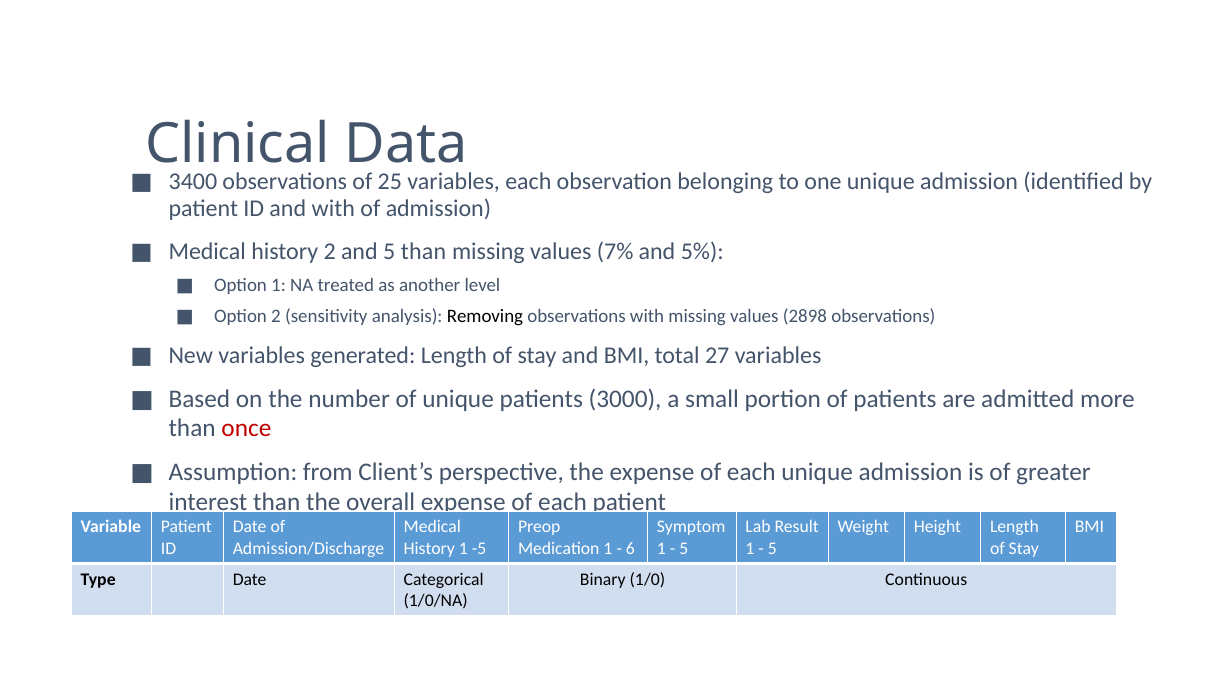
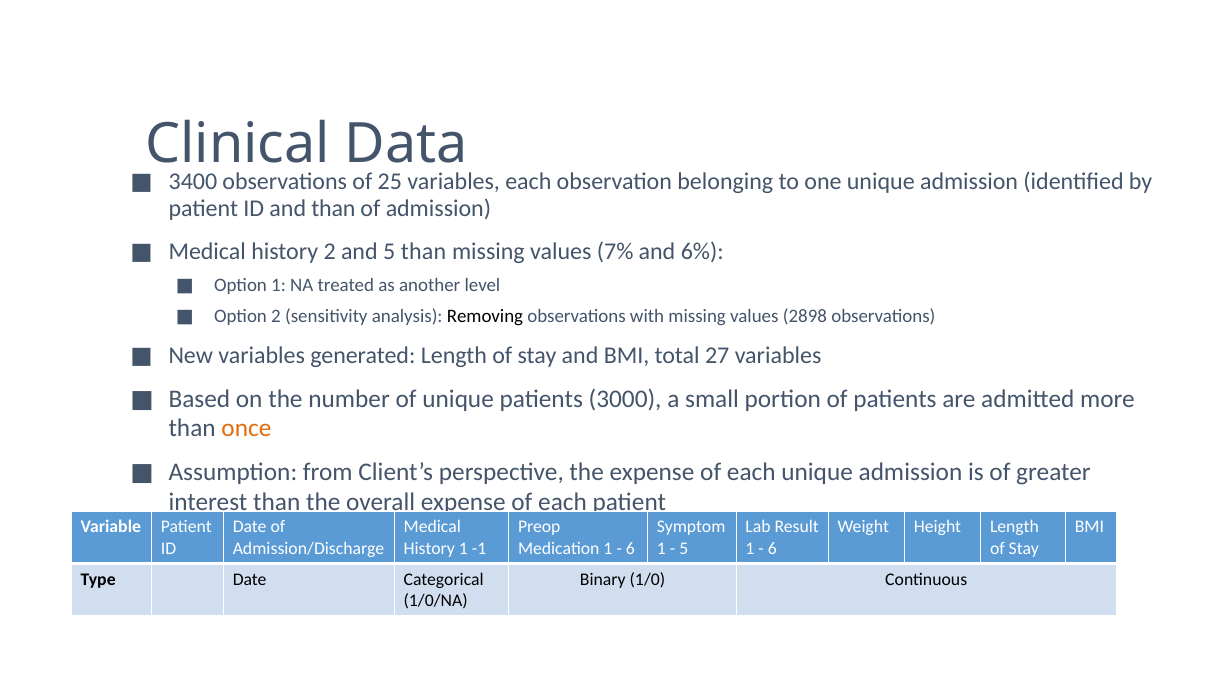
and with: with -> than (333, 209)
5%: 5% -> 6% (702, 251)
once colour: red -> orange (246, 428)
-5: -5 -> -1 (479, 548)
5: 5 -> 6 (772, 548)
